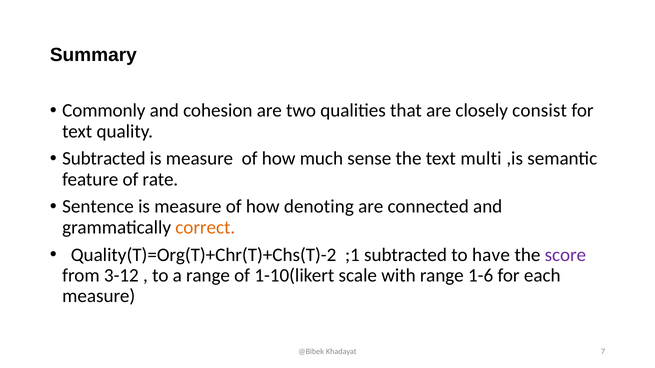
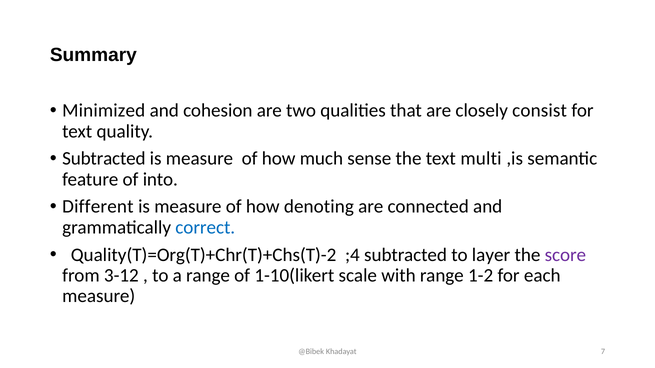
Commonly: Commonly -> Minimized (104, 111)
rate: rate -> into (160, 179)
Sentence: Sentence -> Different (98, 207)
correct colour: orange -> blue (205, 228)
;1: ;1 -> ;4 (352, 255)
have: have -> layer (491, 255)
1-6: 1-6 -> 1-2 (481, 276)
